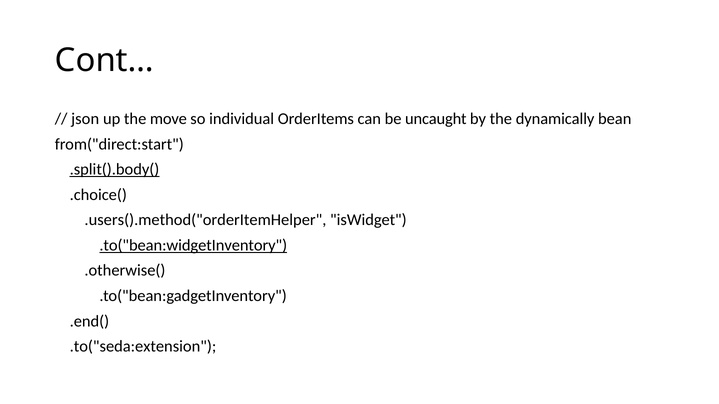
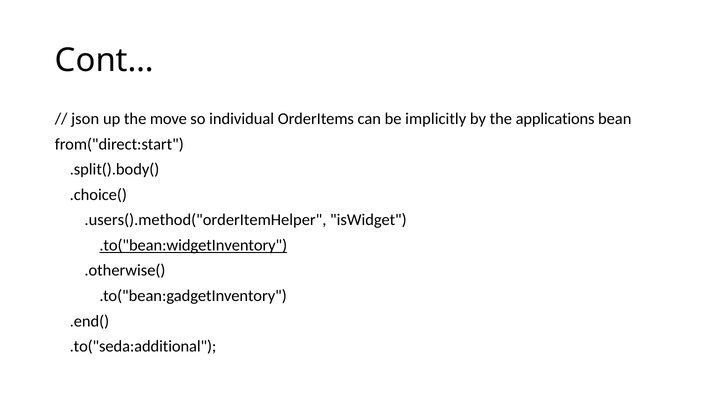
uncaught: uncaught -> implicitly (436, 119)
dynamically: dynamically -> applications (555, 119)
.split().body( underline: present -> none (114, 170)
.to("seda:extension: .to("seda:extension -> .to("seda:additional (143, 347)
